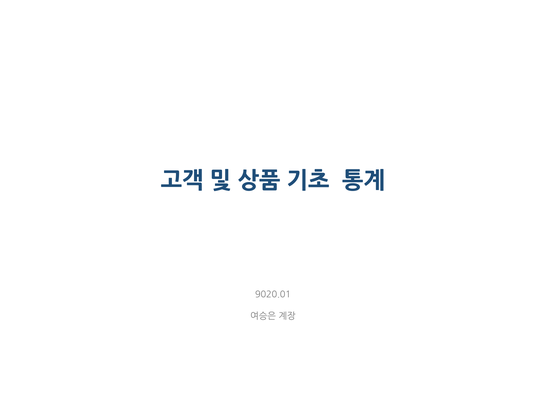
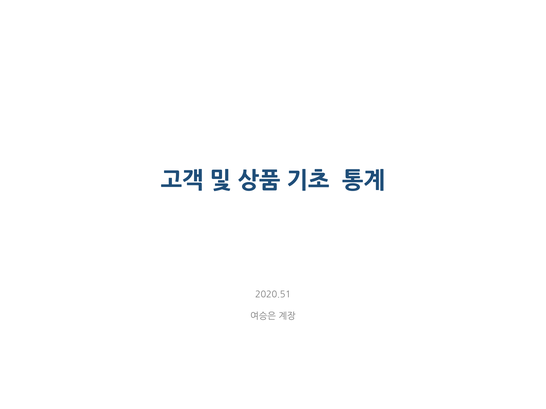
9020.01: 9020.01 -> 2020.51 (273, 295)
